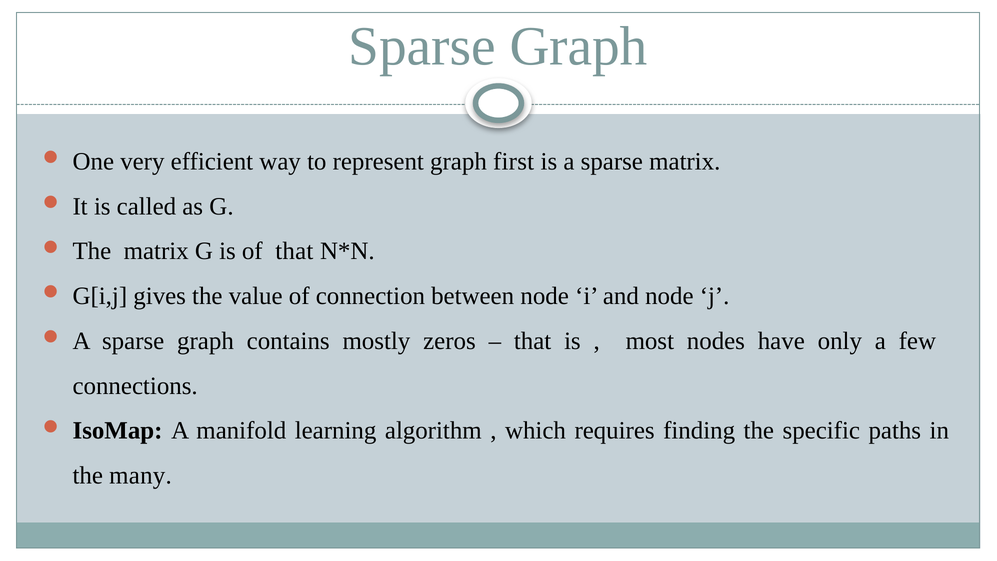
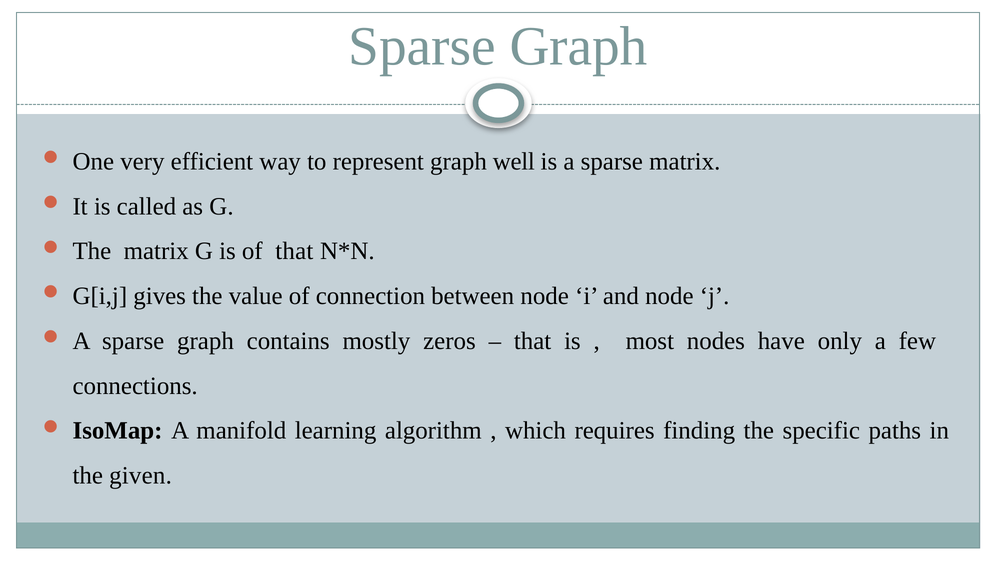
first: first -> well (514, 161)
many: many -> given (141, 475)
